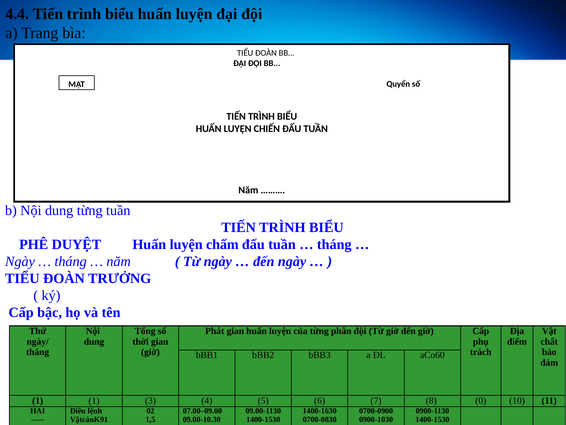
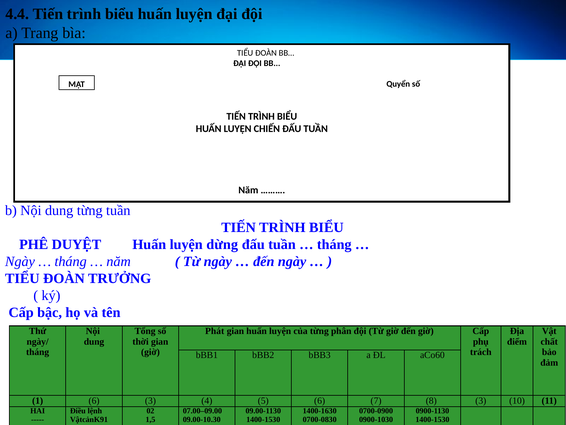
chấm: chấm -> dừng (222, 244)
1 1: 1 -> 6 (94, 400)
8 0: 0 -> 3 (481, 400)
